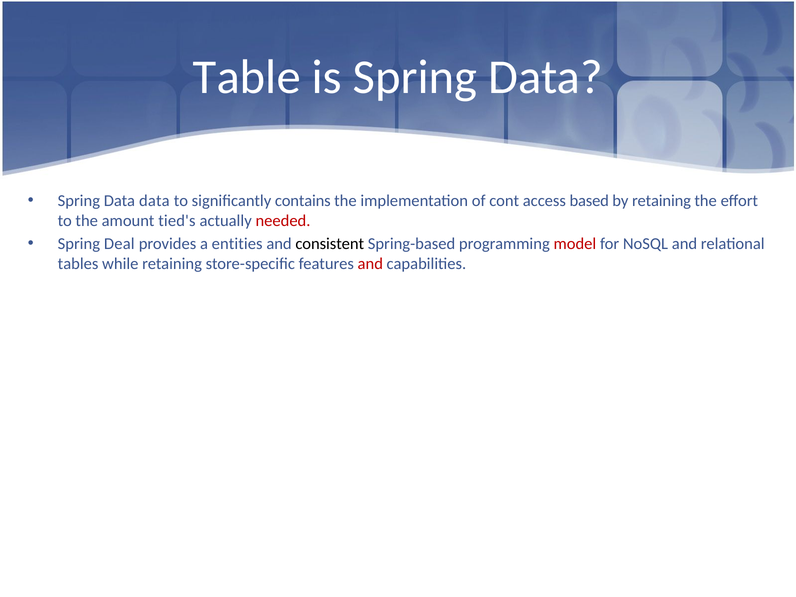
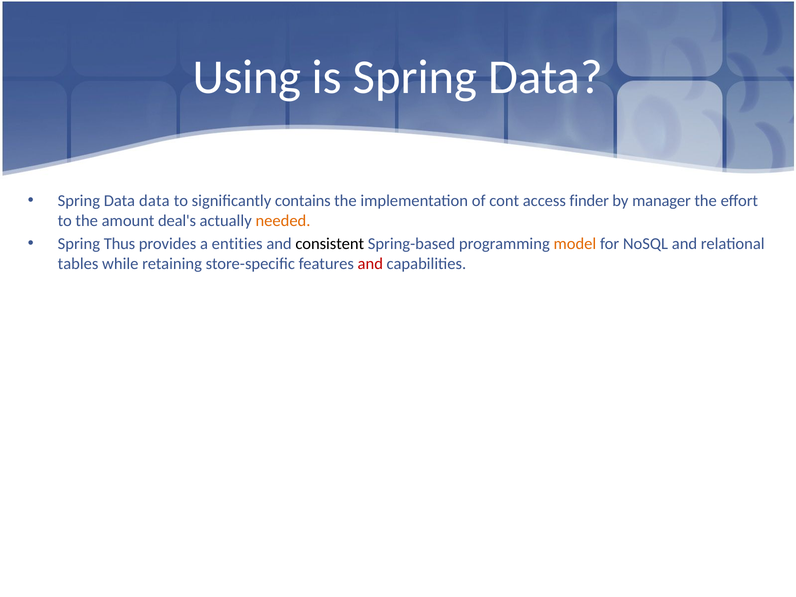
Table: Table -> Using (247, 77)
based: based -> finder (589, 201)
by retaining: retaining -> manager (661, 201)
tied's: tied's -> deal's (177, 221)
needed colour: red -> orange (283, 221)
Deal: Deal -> Thus (119, 244)
model colour: red -> orange (575, 244)
